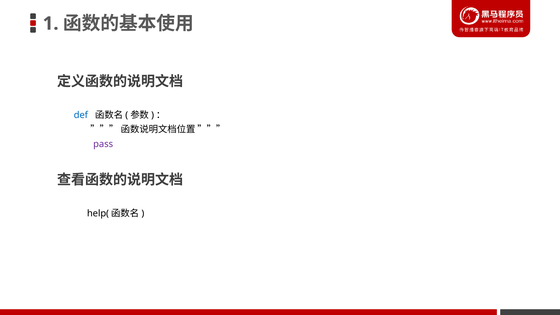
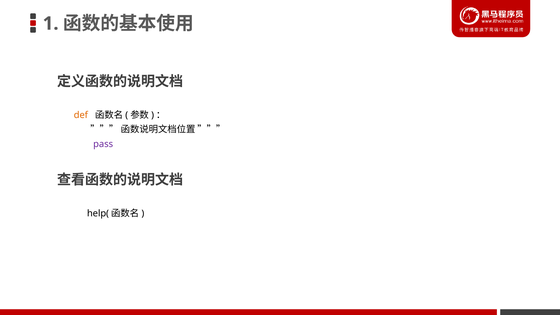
def colour: blue -> orange (81, 115)
